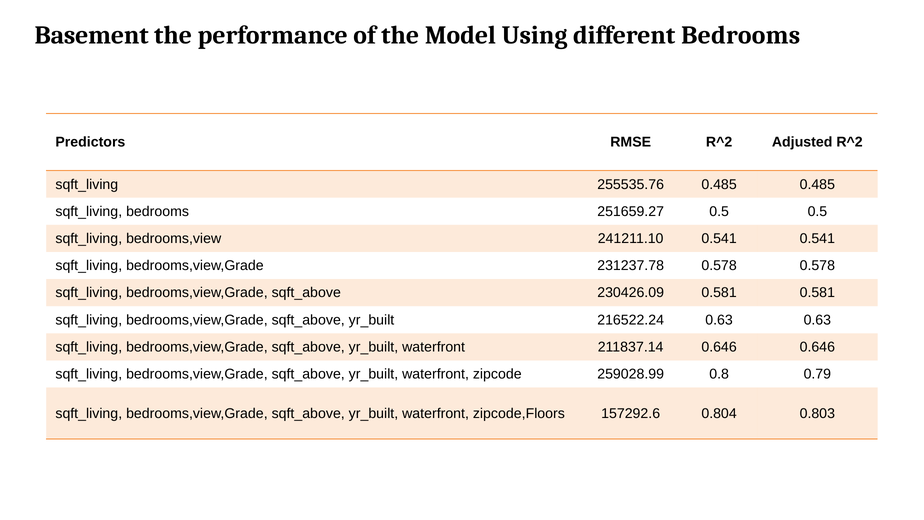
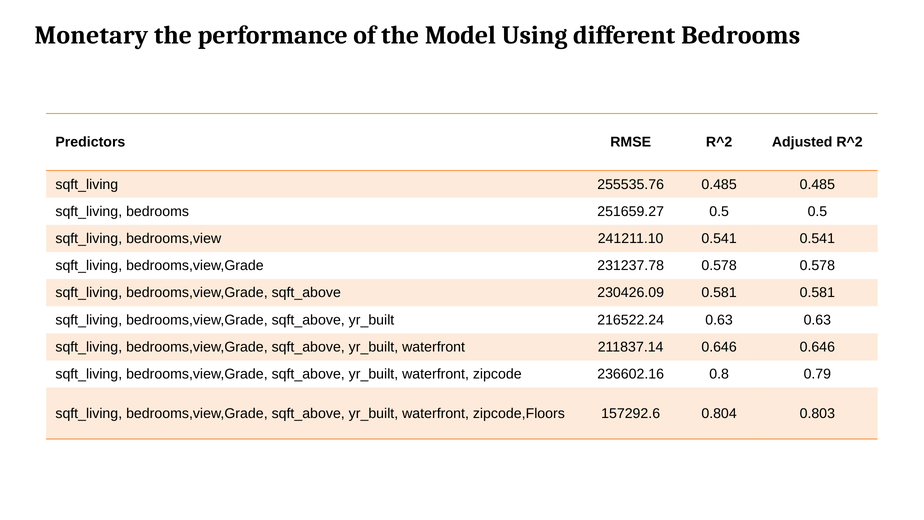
Basement: Basement -> Monetary (91, 35)
259028.99: 259028.99 -> 236602.16 (631, 374)
